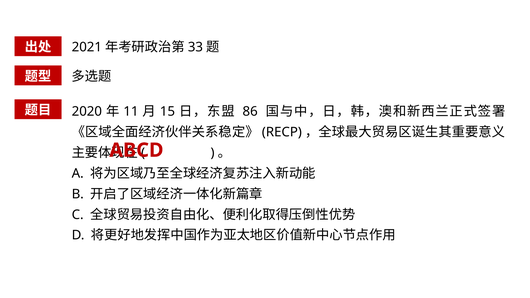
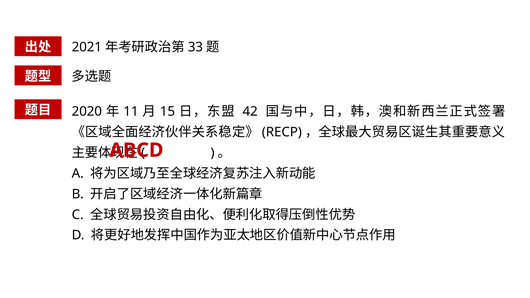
86: 86 -> 42 (250, 111)
